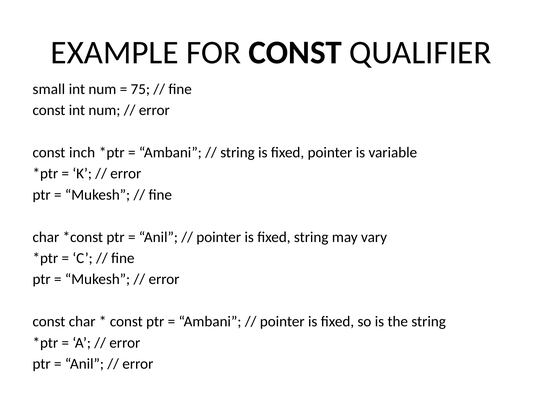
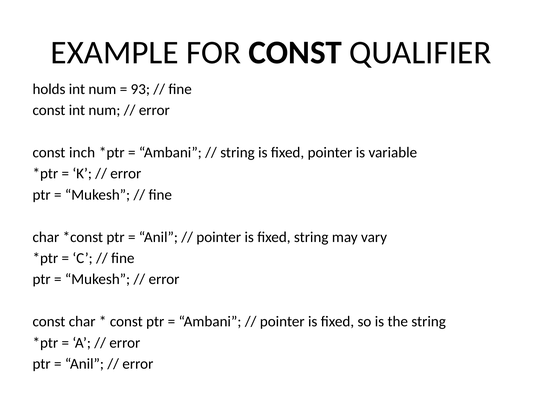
small: small -> holds (49, 89)
75: 75 -> 93 (140, 89)
